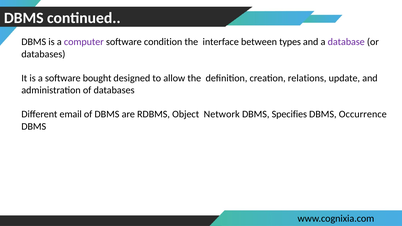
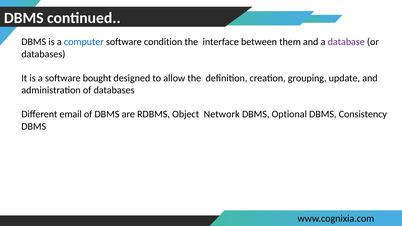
computer colour: purple -> blue (84, 42)
types: types -> them (290, 42)
relations: relations -> grouping (307, 78)
Specifies: Specifies -> Optional (289, 114)
Occurrence: Occurrence -> Consistency (363, 114)
